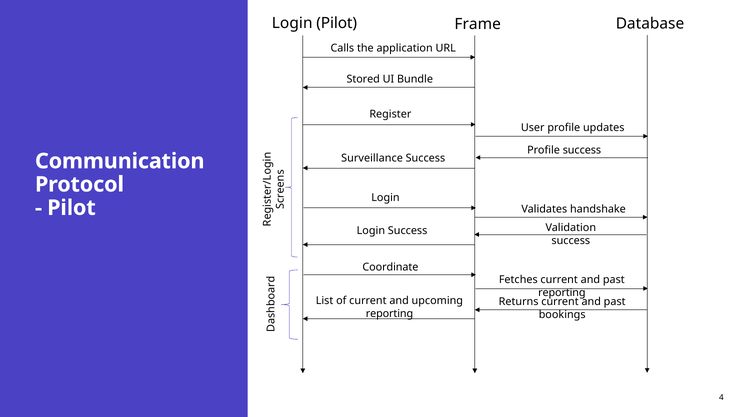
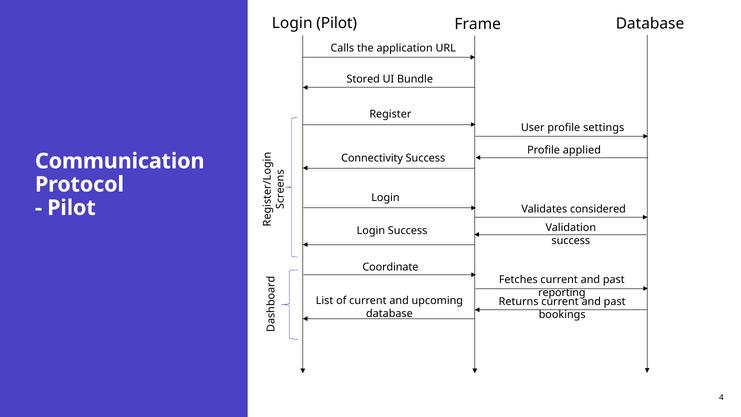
updates: updates -> settings (604, 128)
Profile success: success -> applied (582, 150)
Surveillance: Surveillance -> Connectivity (372, 158)
handshake: handshake -> considered (598, 209)
reporting: reporting -> database (389, 314)
